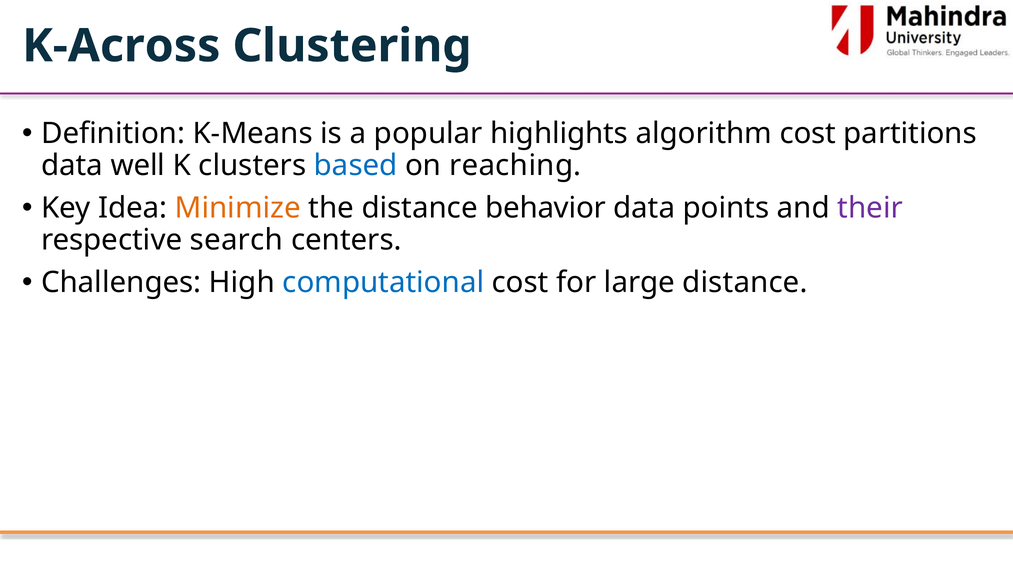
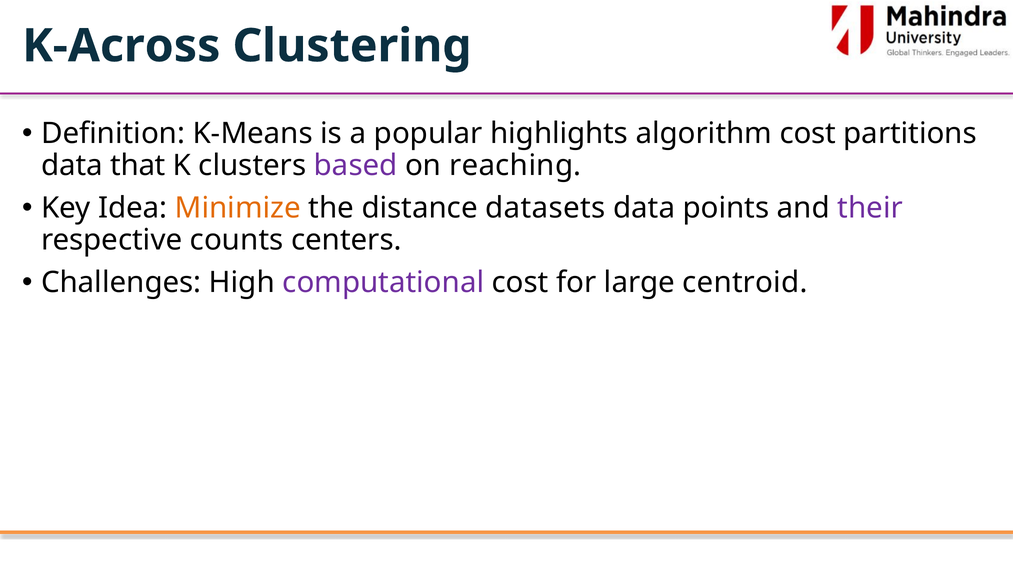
well: well -> that (138, 165)
based colour: blue -> purple (356, 165)
behavior: behavior -> datasets (545, 208)
search: search -> counts (237, 240)
computational colour: blue -> purple (383, 282)
large distance: distance -> centroid (745, 282)
